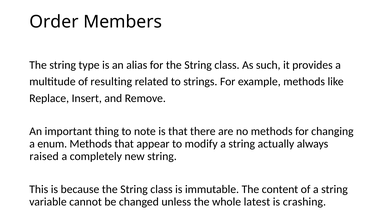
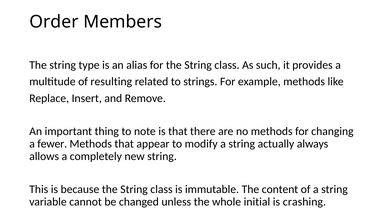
enum: enum -> fewer (52, 144)
raised: raised -> allows (44, 156)
latest: latest -> initial (257, 202)
